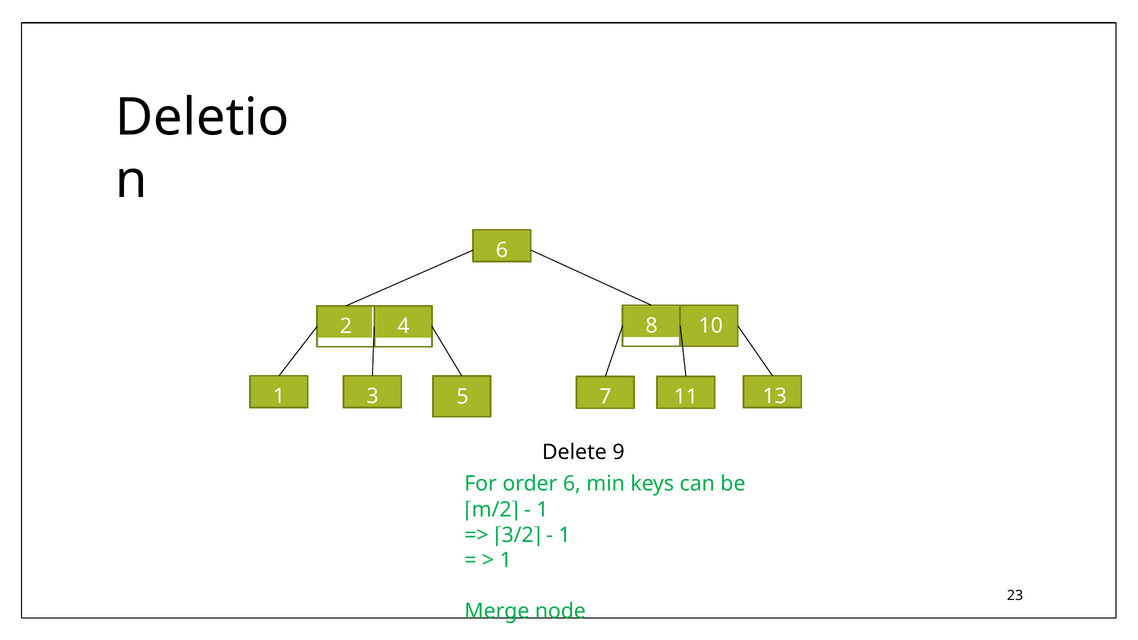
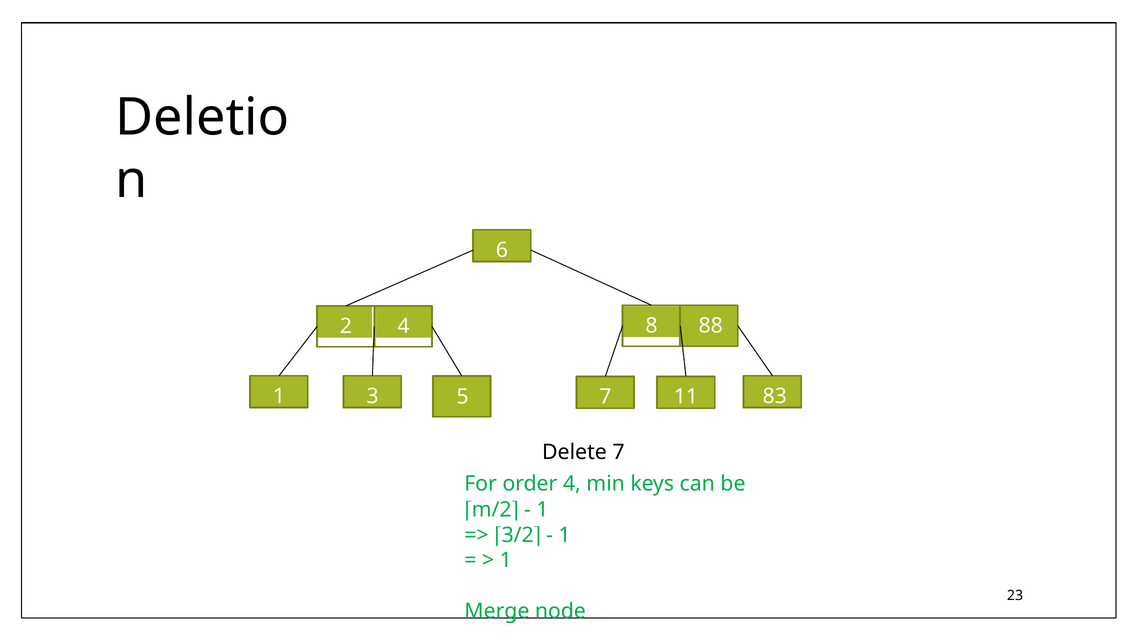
10: 10 -> 88 (711, 326)
13: 13 -> 83 (775, 396)
Delete 9: 9 -> 7 (619, 452)
order 6: 6 -> 4 (572, 484)
